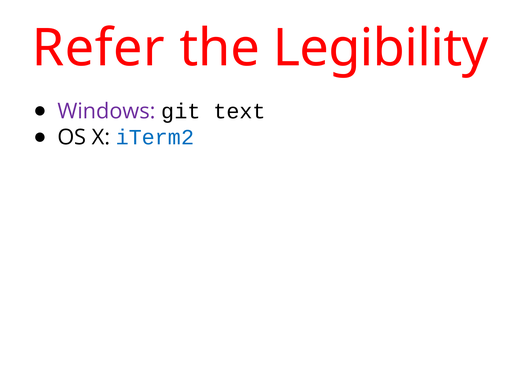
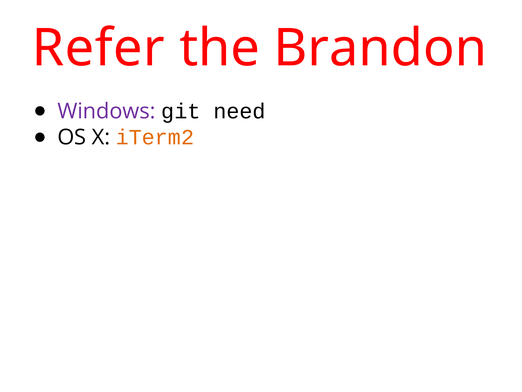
Legibility: Legibility -> Brandon (380, 48)
text: text -> need (240, 111)
iTerm2 colour: blue -> orange (155, 137)
